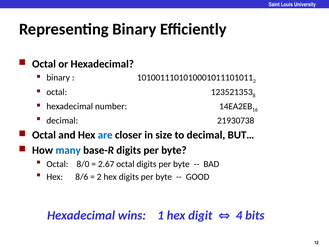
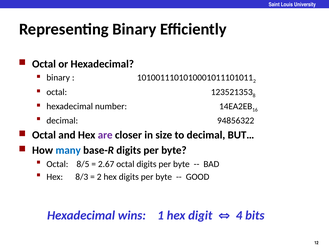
21930738: 21930738 -> 94856322 (236, 120)
are colour: blue -> purple (105, 135)
8/0: 8/0 -> 8/5 (83, 164)
8/6: 8/6 -> 8/3 (82, 177)
